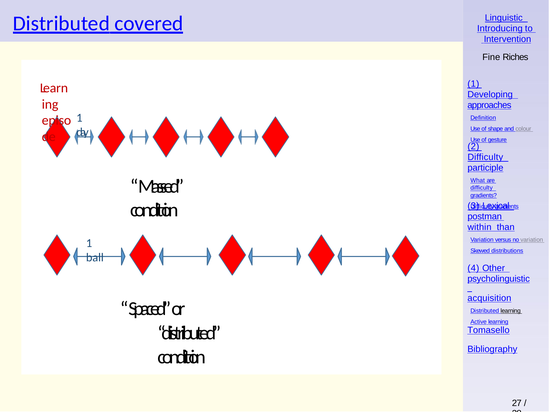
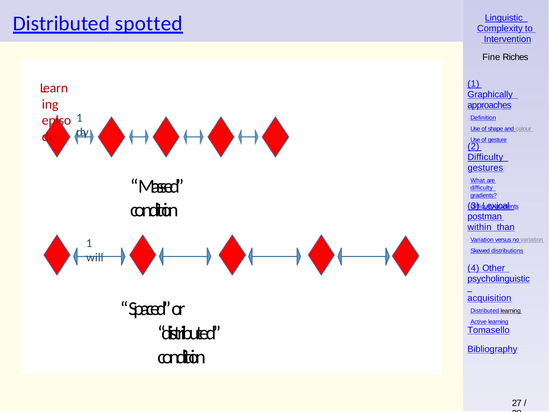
covered: covered -> spotted (149, 23)
Introducing: Introducing -> Complexity (500, 29)
Developing: Developing -> Graphically (490, 94)
participle: participle -> gestures (485, 168)
ball: ball -> will (95, 258)
